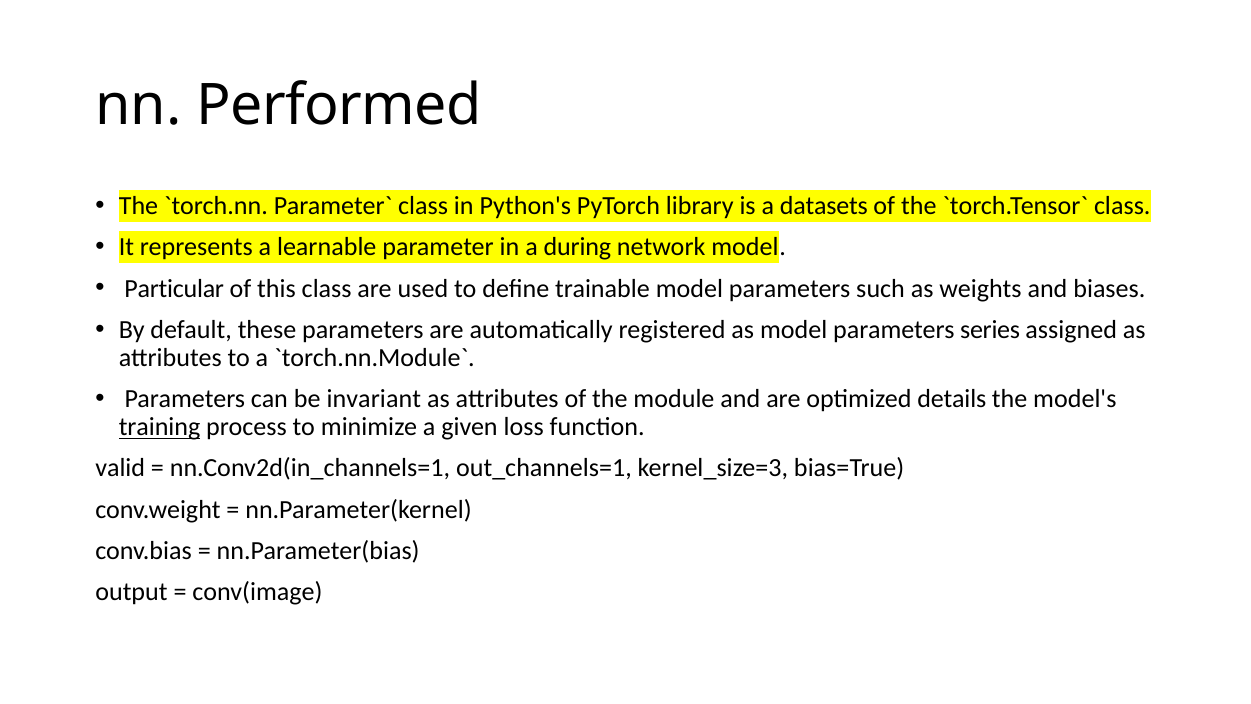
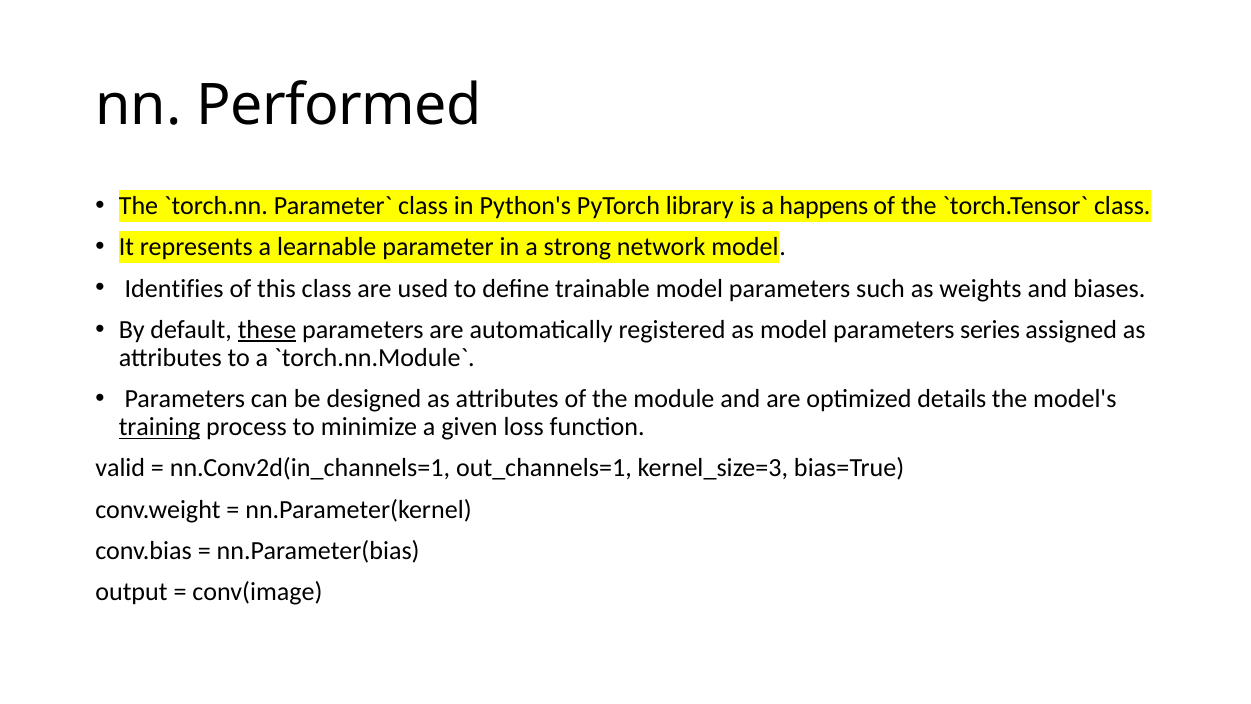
datasets: datasets -> happens (824, 206)
during: during -> strong (577, 247)
Particular: Particular -> Identifies (174, 288)
these underline: none -> present (267, 329)
invariant: invariant -> designed (374, 399)
